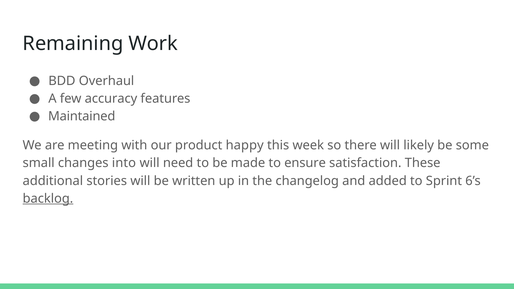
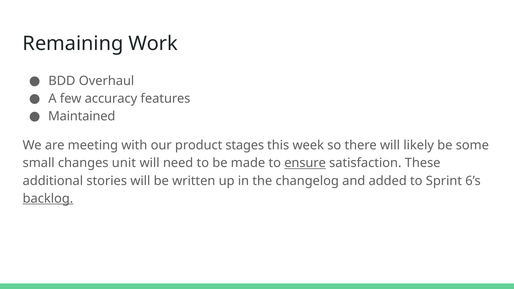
happy: happy -> stages (245, 145)
into: into -> unit (124, 163)
ensure underline: none -> present (305, 163)
